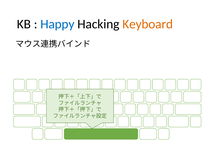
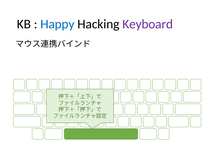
Keyboard colour: orange -> purple (148, 24)
